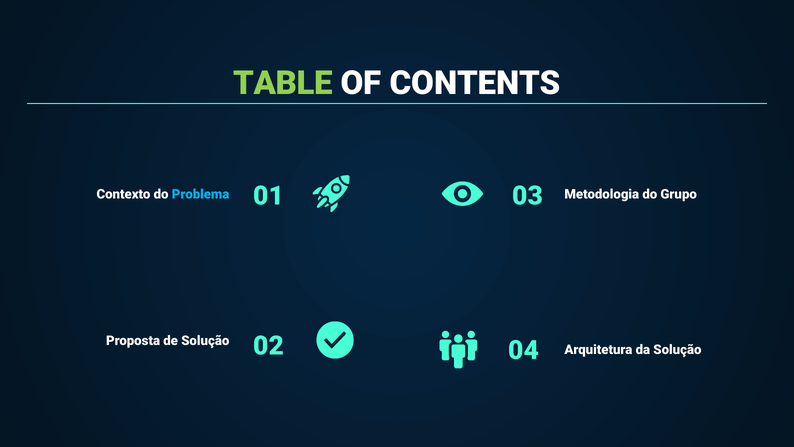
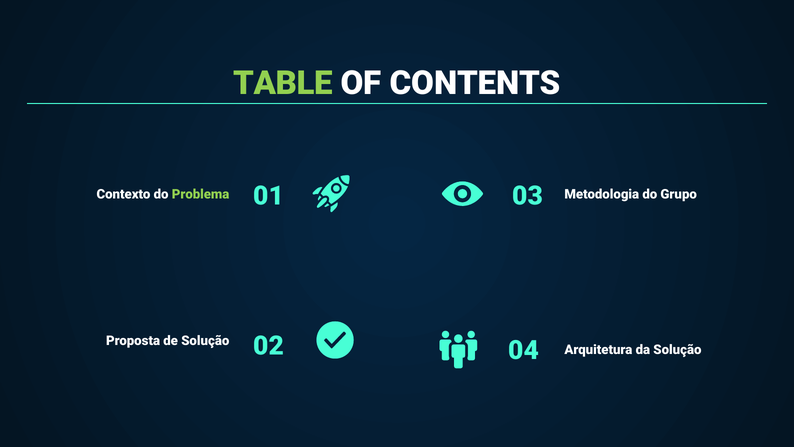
Problema colour: light blue -> light green (201, 194)
